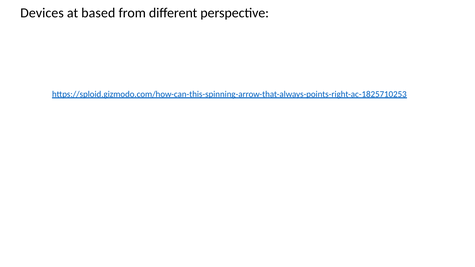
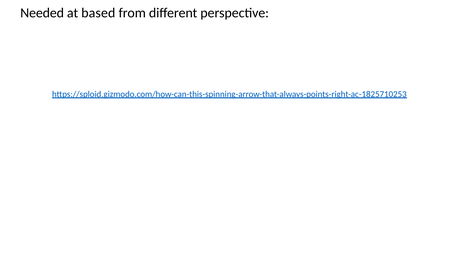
Devices: Devices -> Needed (42, 13)
